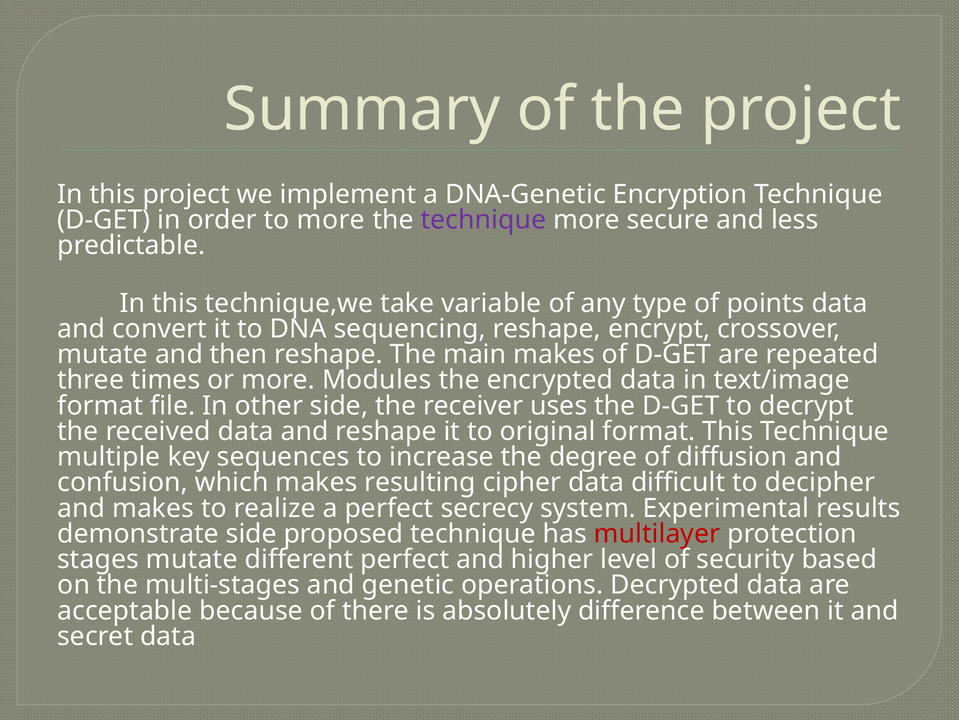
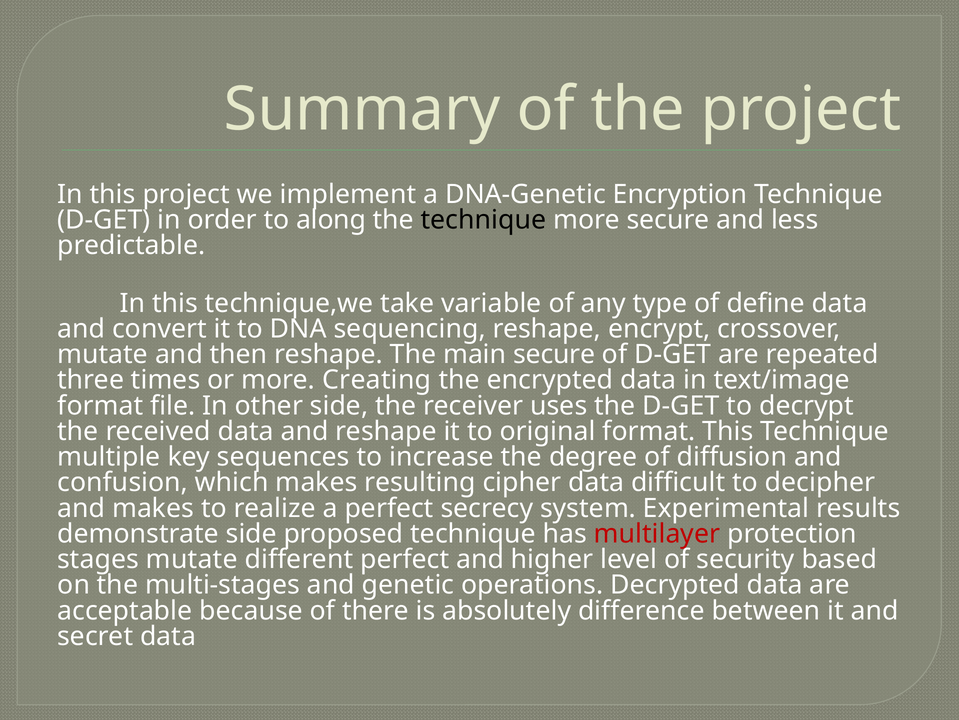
to more: more -> along (331, 220)
technique colour: purple -> black (483, 220)
points: points -> define (766, 303)
main makes: makes -> secure (554, 354)
Modules: Modules -> Creating (377, 380)
